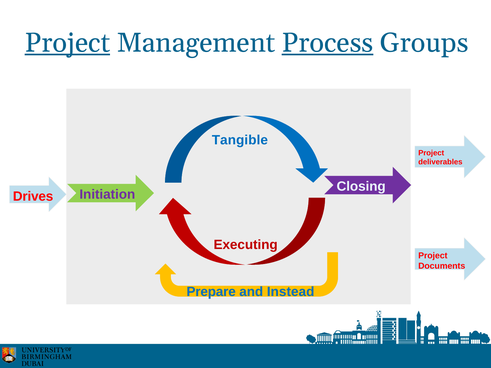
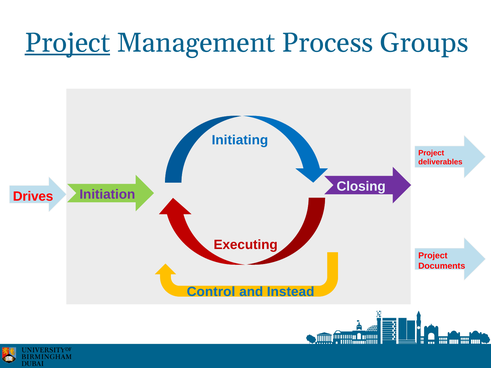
Process underline: present -> none (328, 43)
Tangible: Tangible -> Initiating (240, 140)
Prepare: Prepare -> Control (211, 292)
